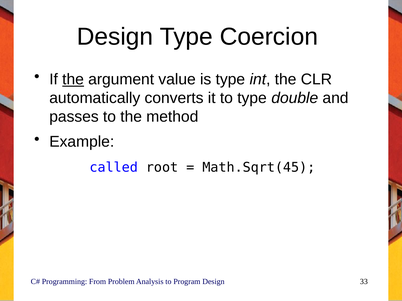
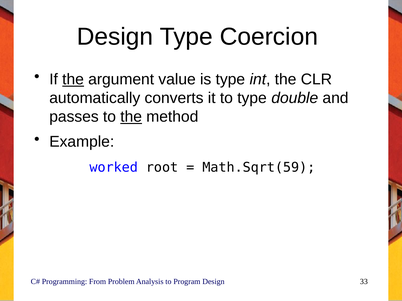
the underline: none -> present (131, 117)
called: called -> worked (114, 168)
Math.Sqrt(45: Math.Sqrt(45 -> Math.Sqrt(59 (259, 168)
